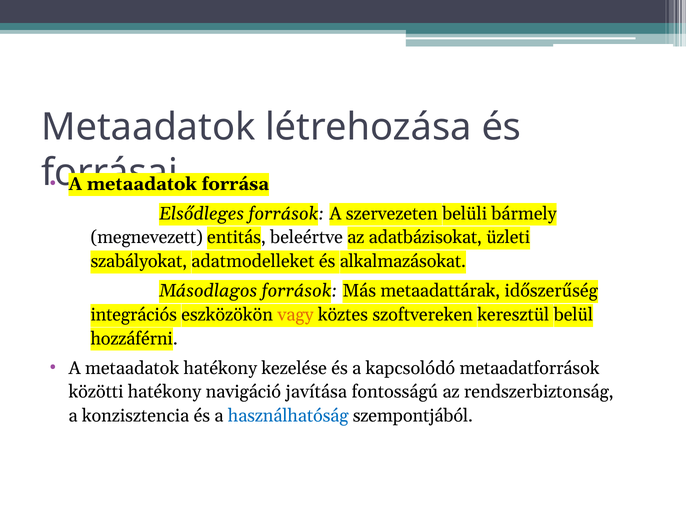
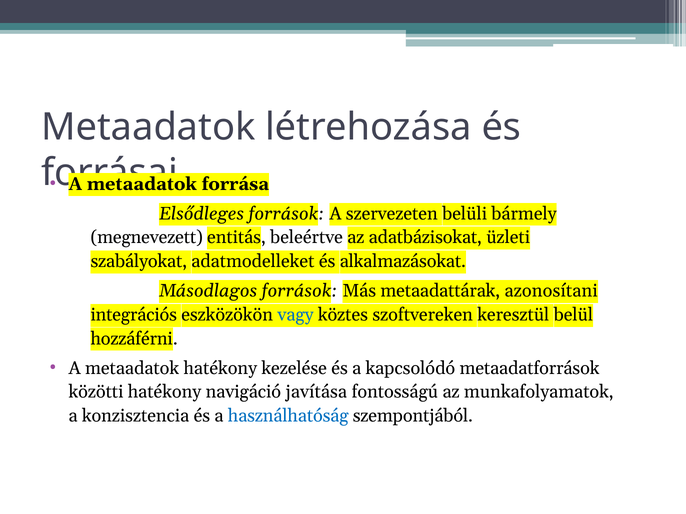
időszerűség: időszerűség -> azonosítani (551, 291)
vagy colour: orange -> blue (295, 315)
rendszerbiztonság: rendszerbiztonság -> munkafolyamatok (539, 392)
